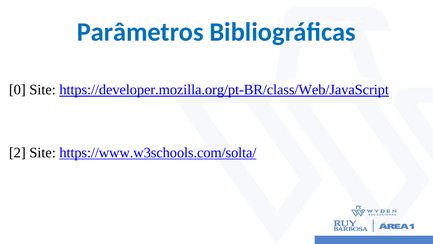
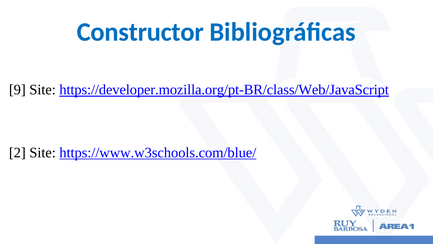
Parâmetros: Parâmetros -> Constructor (140, 32)
0: 0 -> 9 (17, 90)
https://www.w3schools.com/solta/: https://www.w3schools.com/solta/ -> https://www.w3schools.com/blue/ (158, 152)
